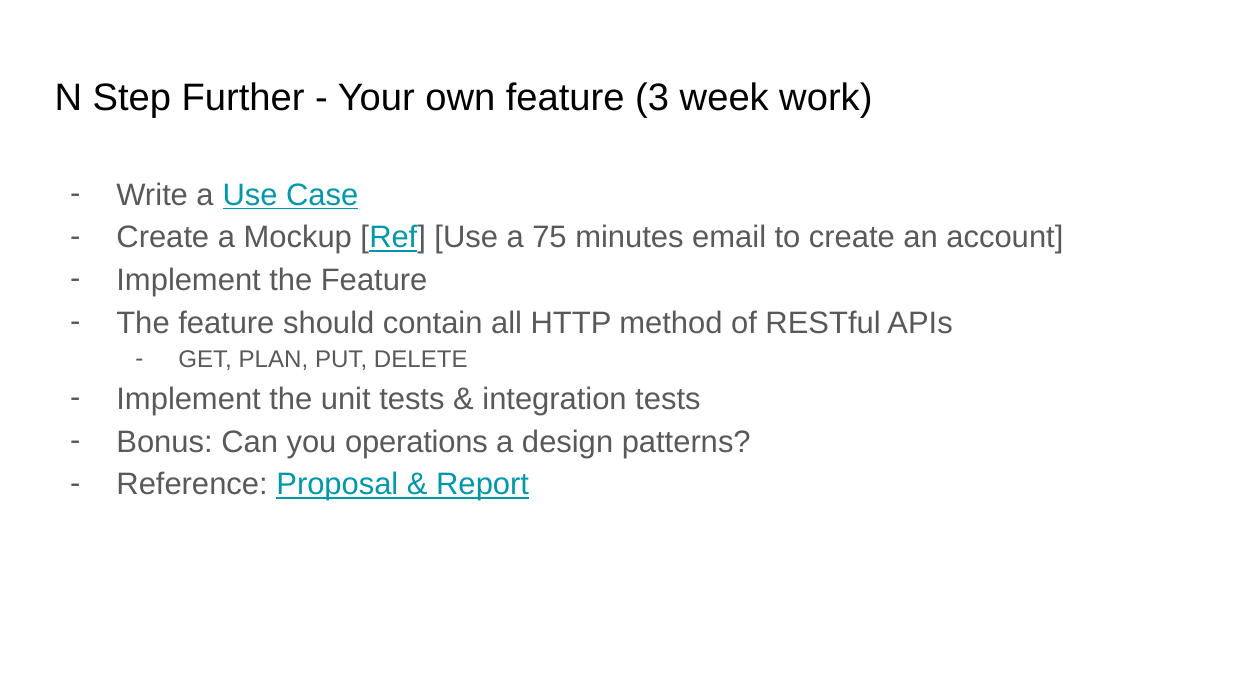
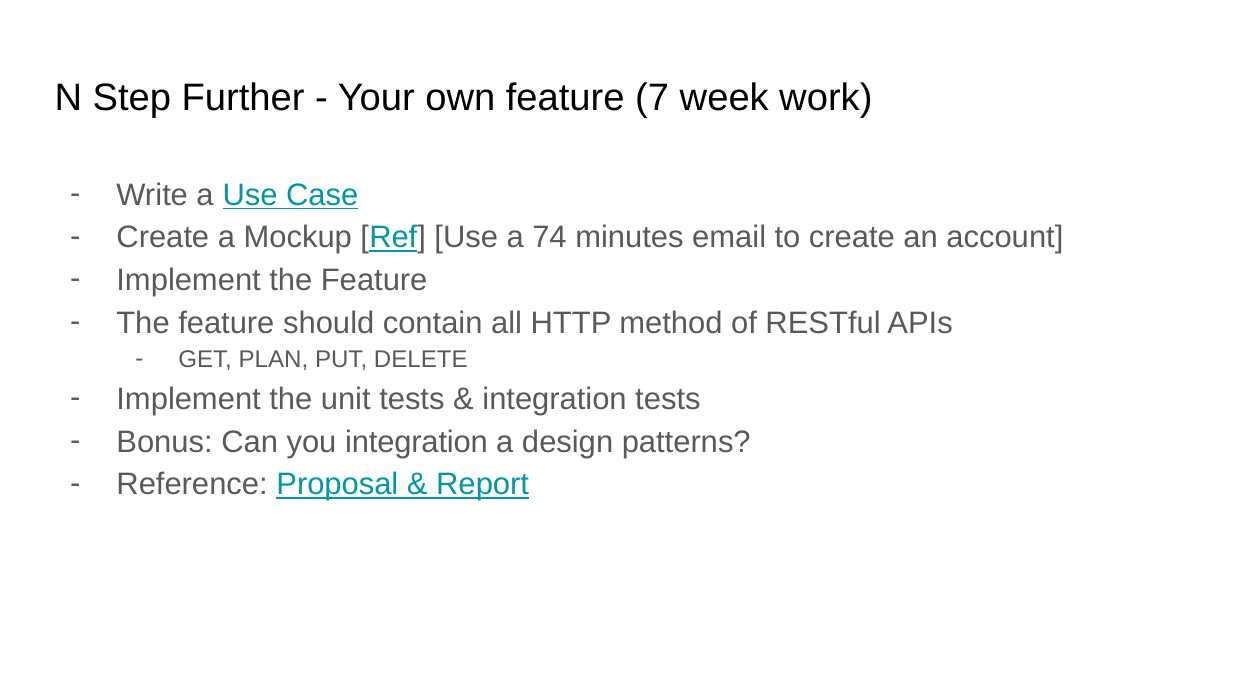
3: 3 -> 7 (652, 98)
75: 75 -> 74 (549, 237)
you operations: operations -> integration (416, 441)
